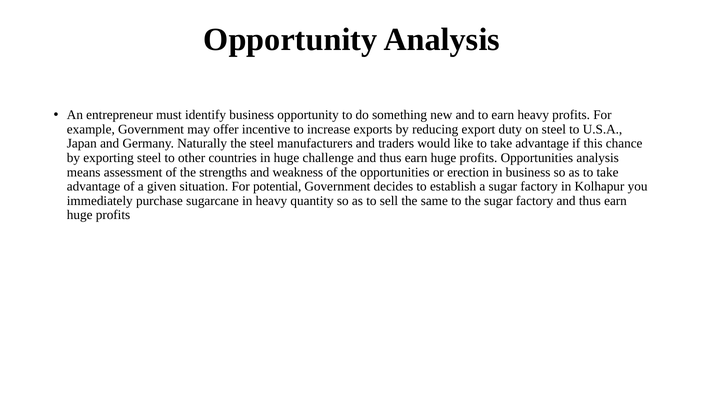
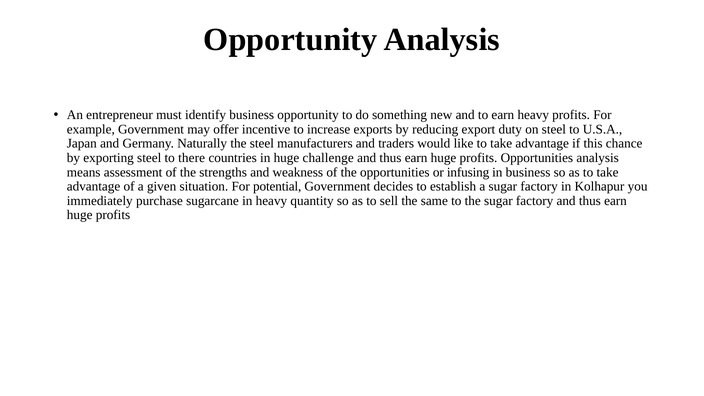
other: other -> there (192, 158)
erection: erection -> infusing (468, 172)
